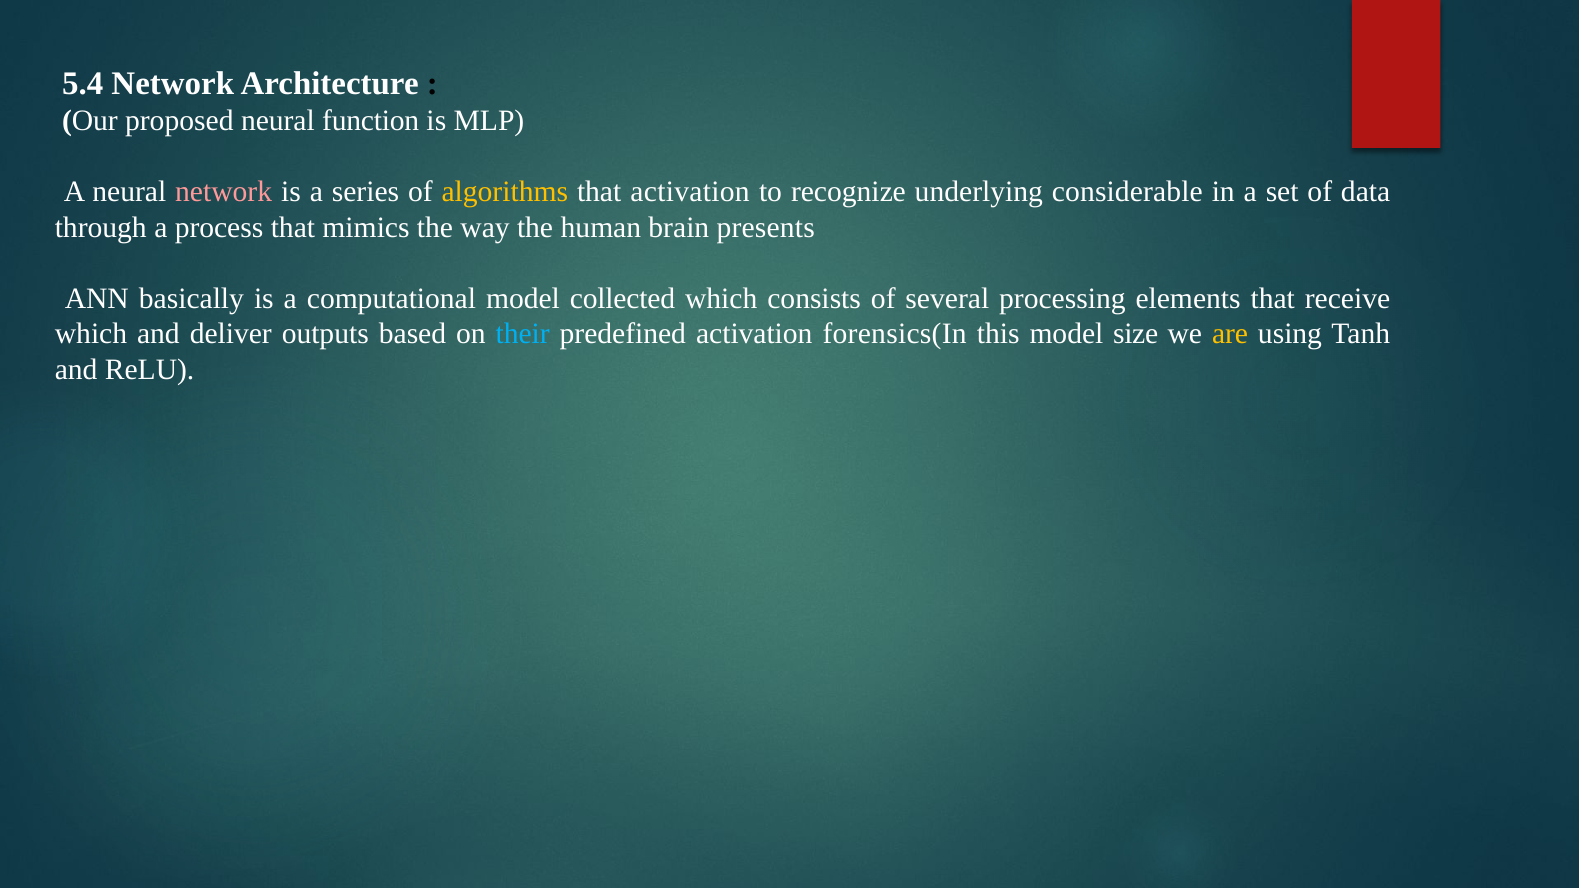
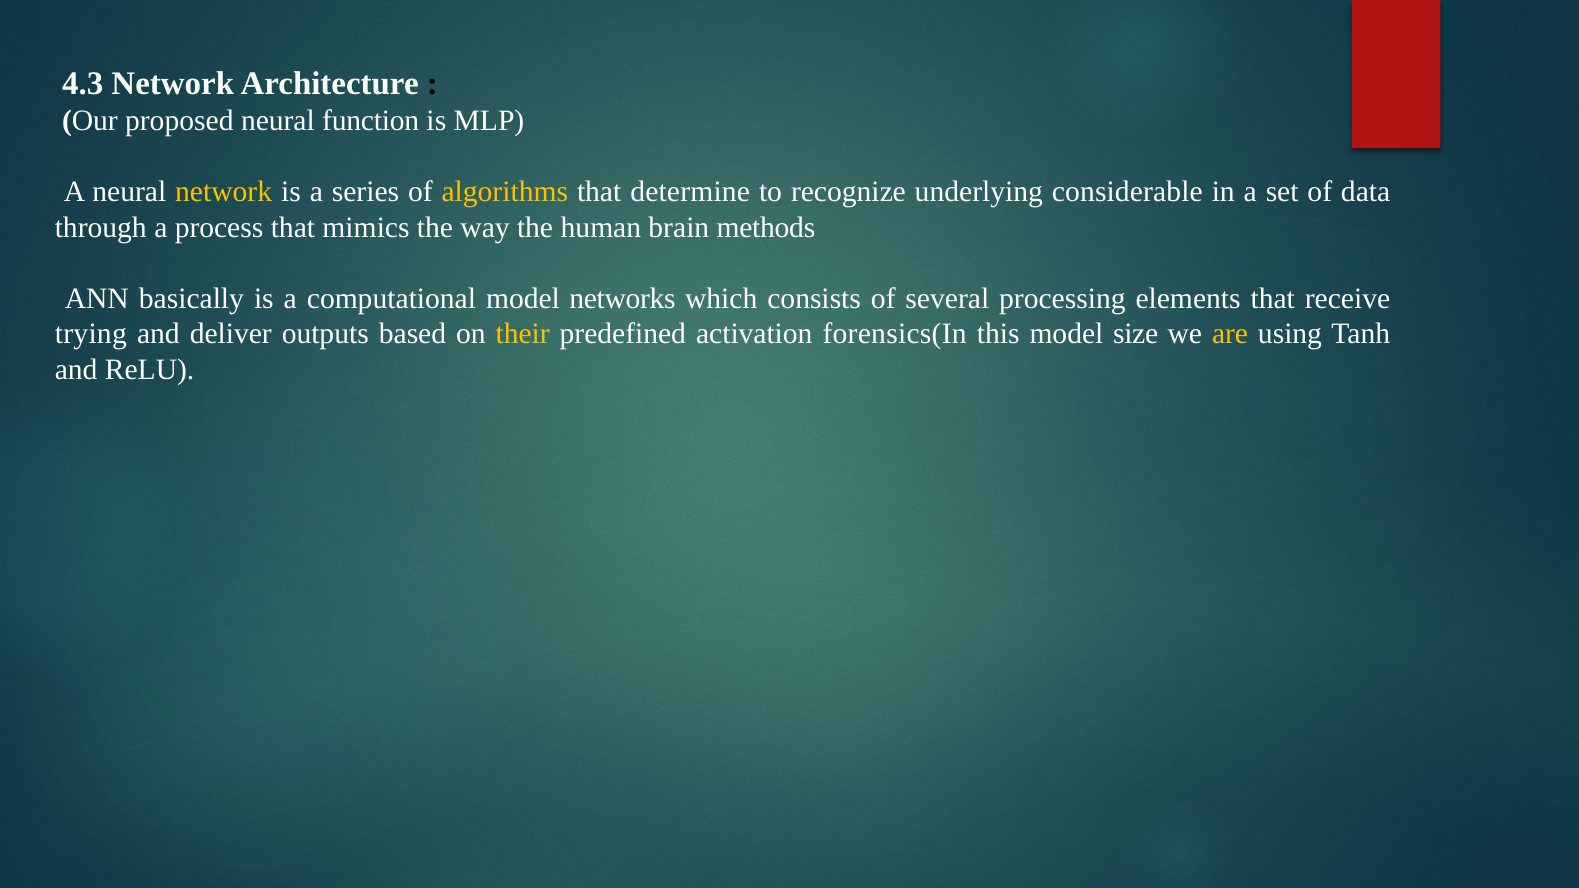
5.4: 5.4 -> 4.3 (83, 84)
network colour: pink -> yellow (224, 192)
that activation: activation -> determine (690, 192)
presents: presents -> methods (766, 227)
collected: collected -> networks (623, 299)
which: which -> trying (91, 334)
their colour: light blue -> yellow (523, 334)
